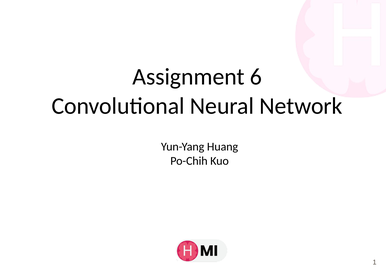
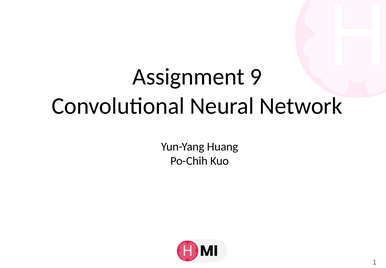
6: 6 -> 9 (256, 77)
